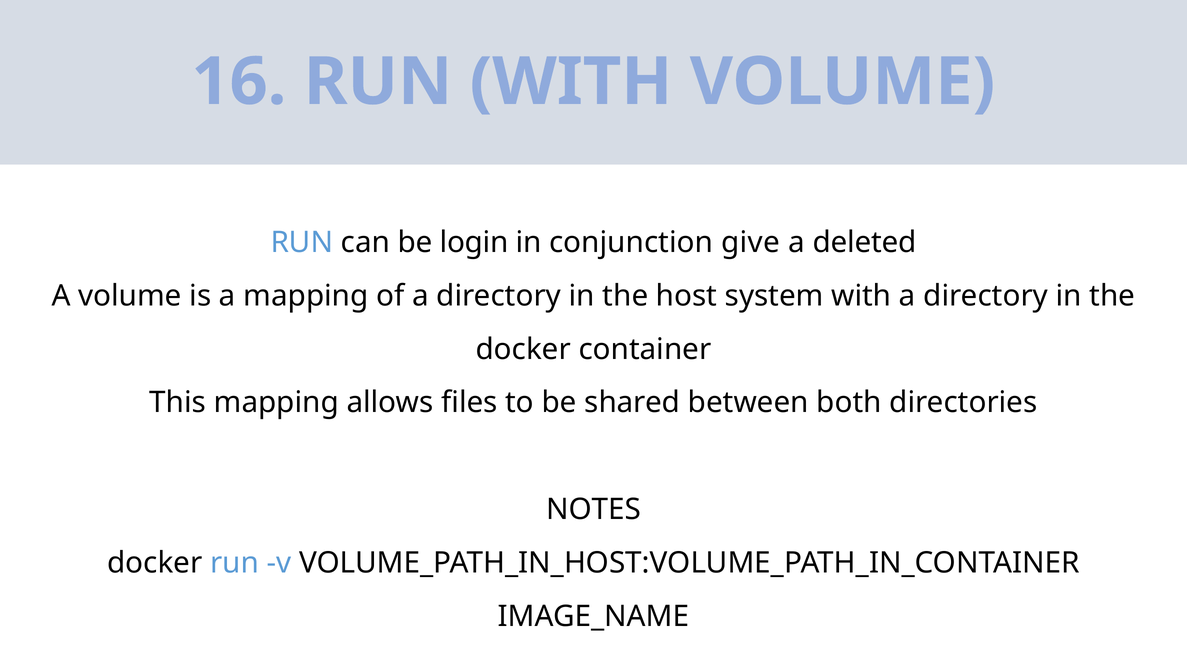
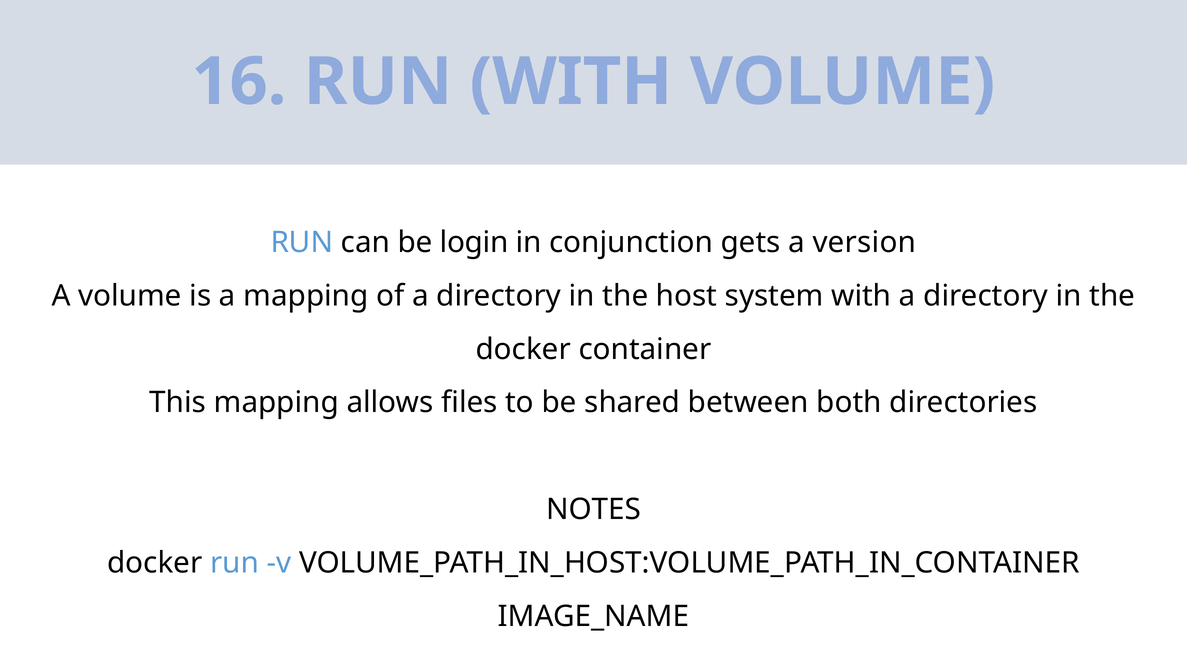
give: give -> gets (751, 242)
deleted: deleted -> version (864, 242)
